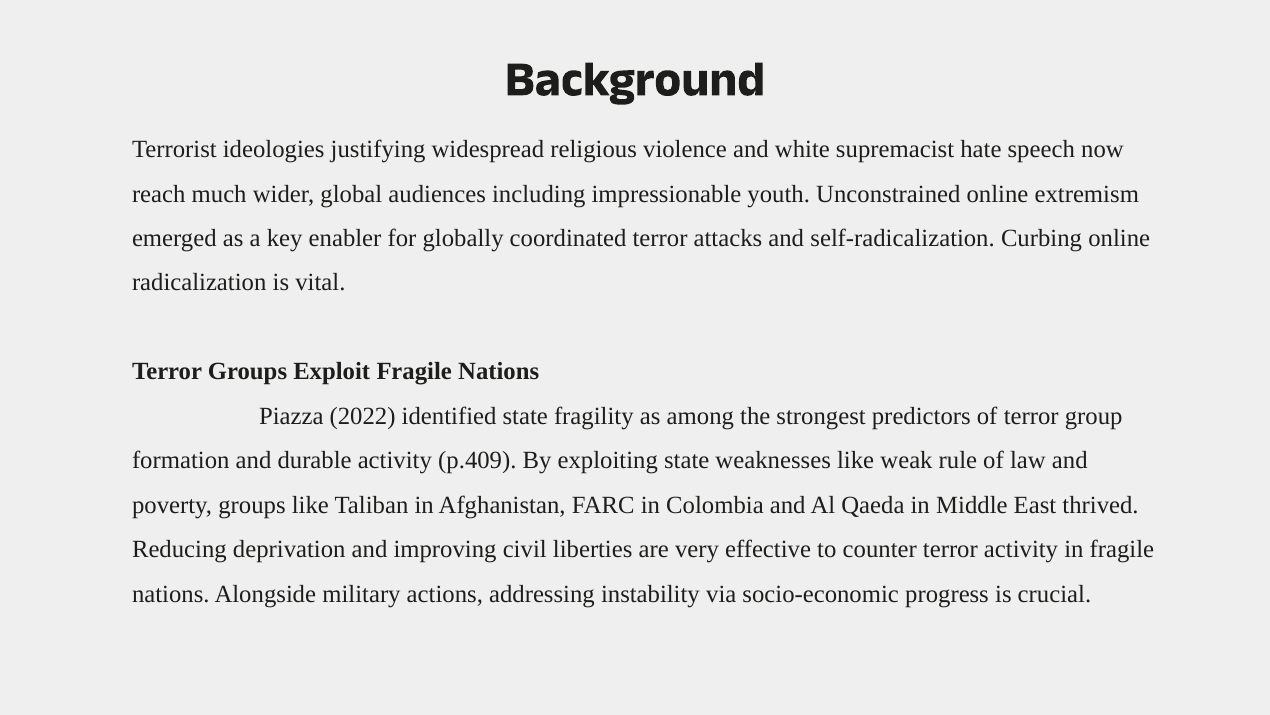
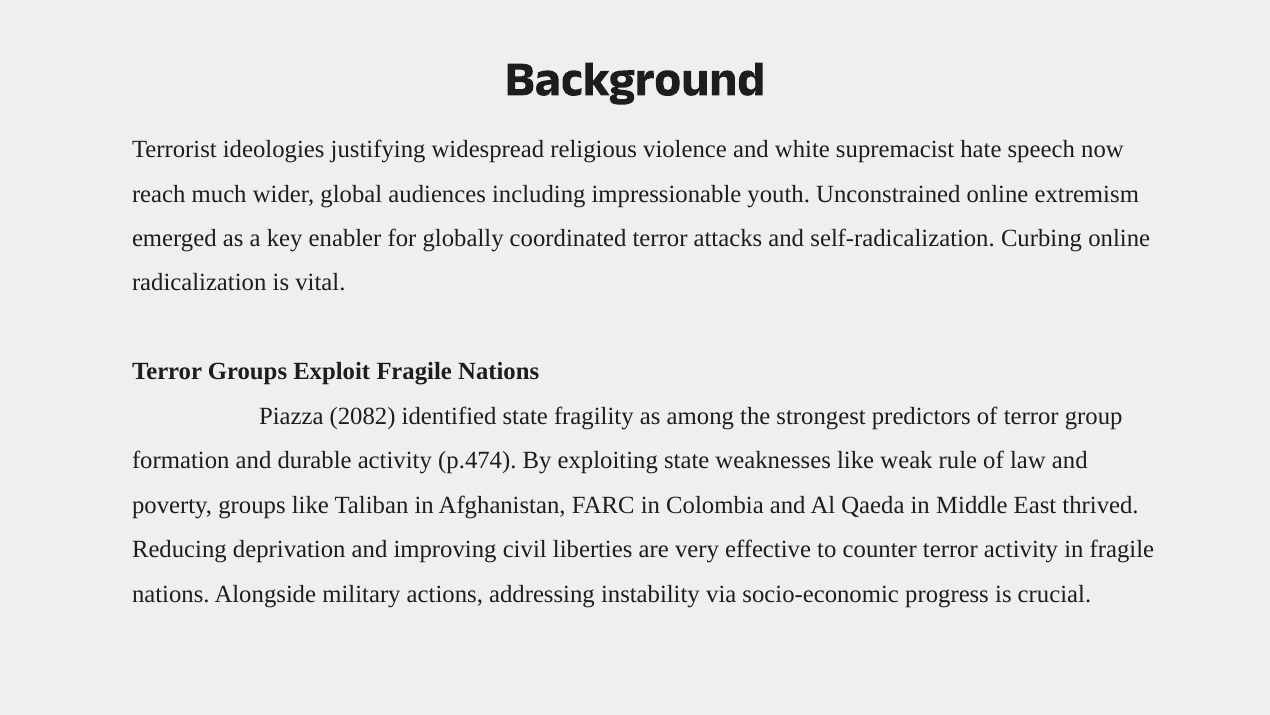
2022: 2022 -> 2082 (363, 416)
p.409: p.409 -> p.474 (477, 460)
